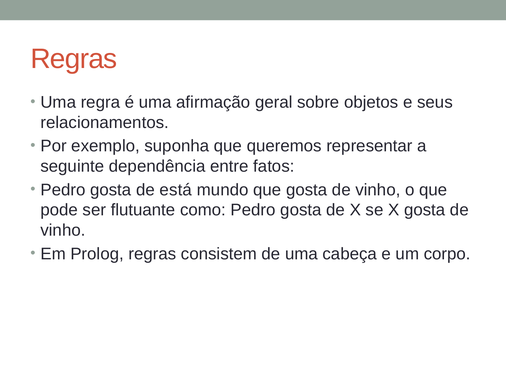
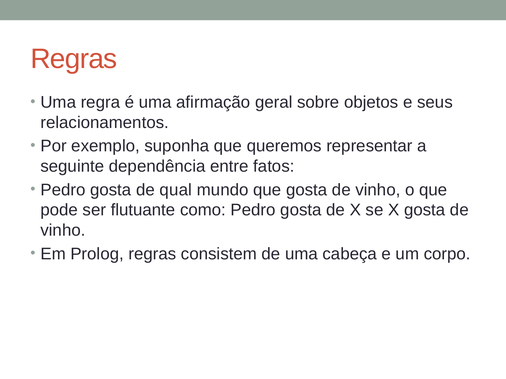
está: está -> qual (176, 190)
